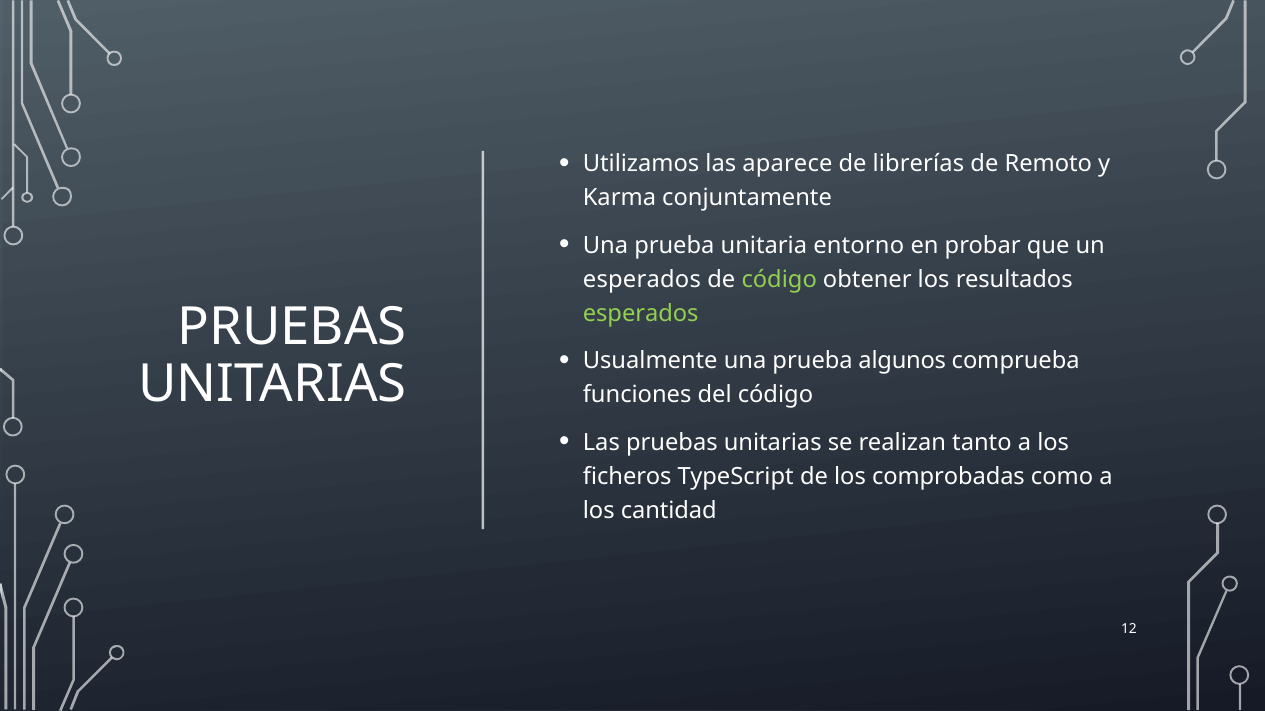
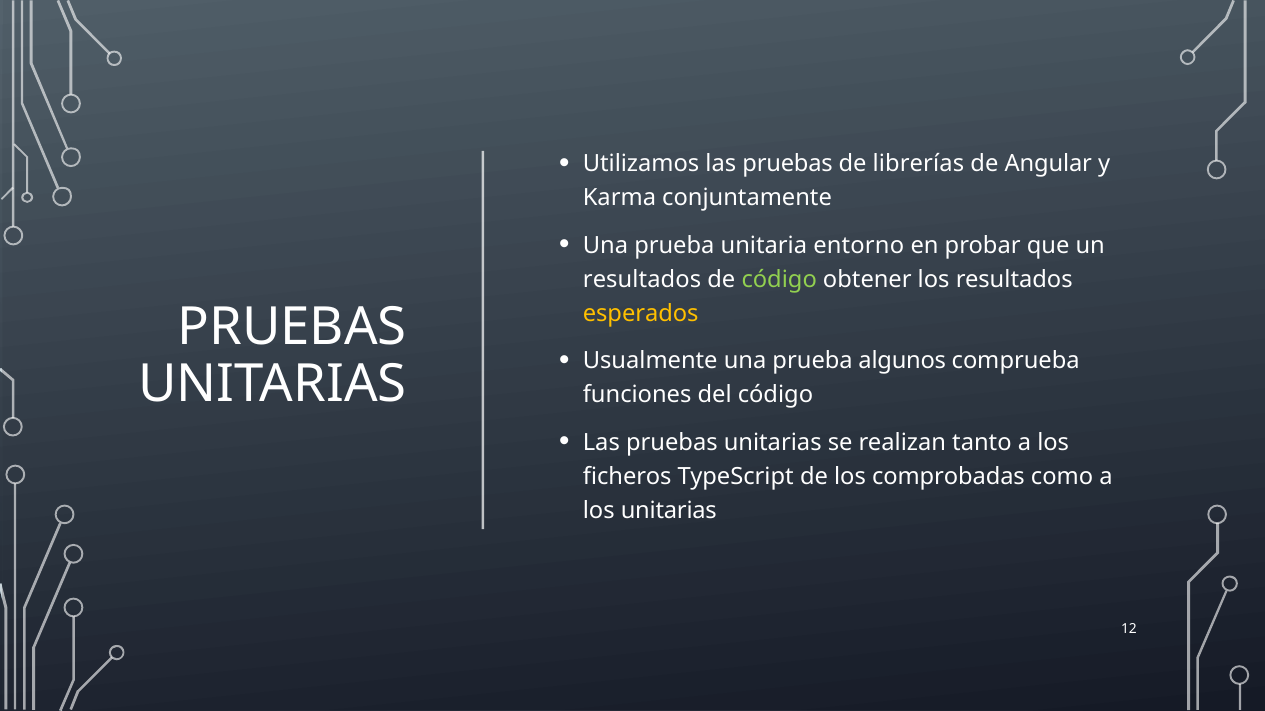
Utilizamos las aparece: aparece -> pruebas (788, 164)
Remoto: Remoto -> Angular (1048, 164)
esperados: esperados -> resultados (642, 280)
esperados colour: light green -> yellow (641, 314)
los cantidad: cantidad -> unitarias (669, 511)
